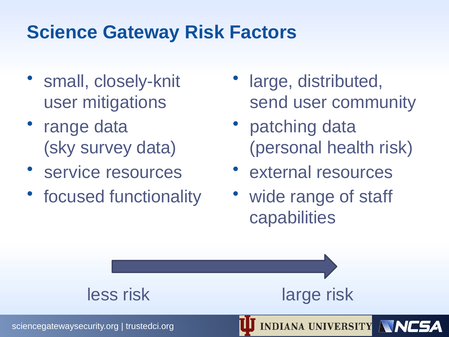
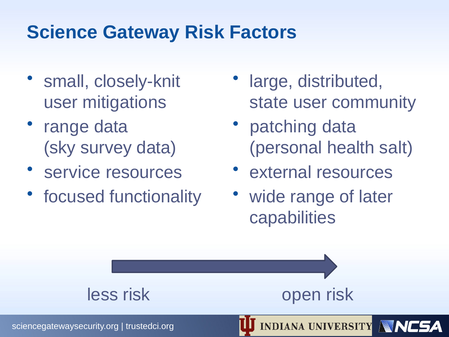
send: send -> state (269, 102)
health risk: risk -> salt (396, 148)
staff: staff -> later (376, 197)
risk large: large -> open (302, 295)
